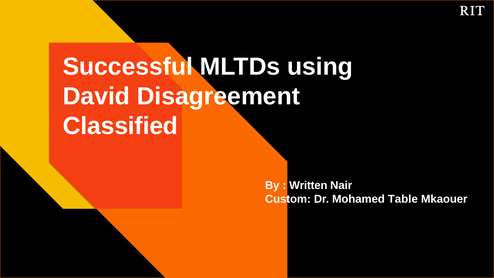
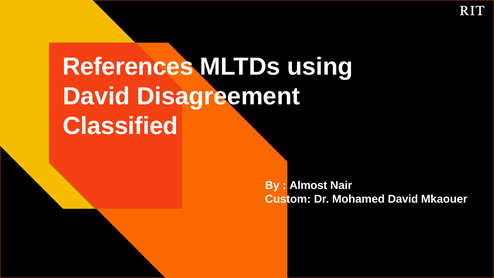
Successful: Successful -> References (128, 67)
Written: Written -> Almost (308, 185)
Mohamed Table: Table -> David (403, 199)
